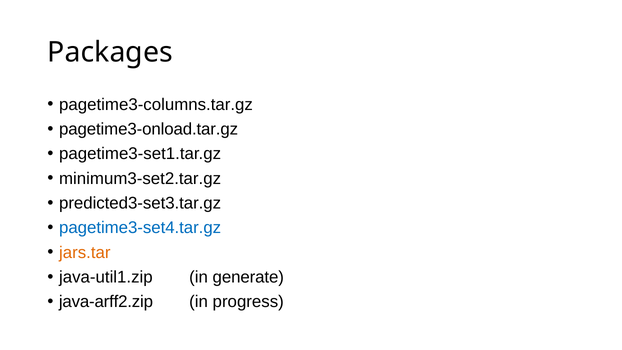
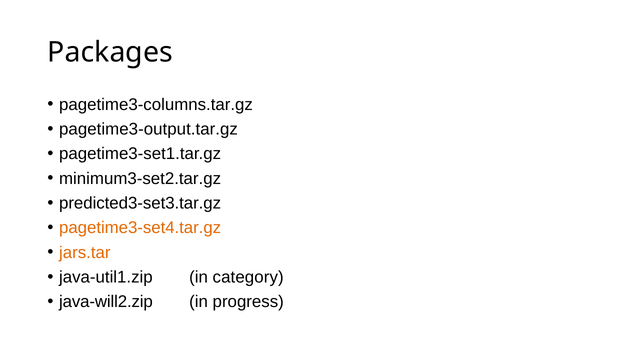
pagetime3-onload.tar.gz: pagetime3-onload.tar.gz -> pagetime3-output.tar.gz (148, 129)
pagetime3-set4.tar.gz colour: blue -> orange (140, 228)
generate: generate -> category (248, 277)
java-arff2.zip: java-arff2.zip -> java-will2.zip (106, 302)
